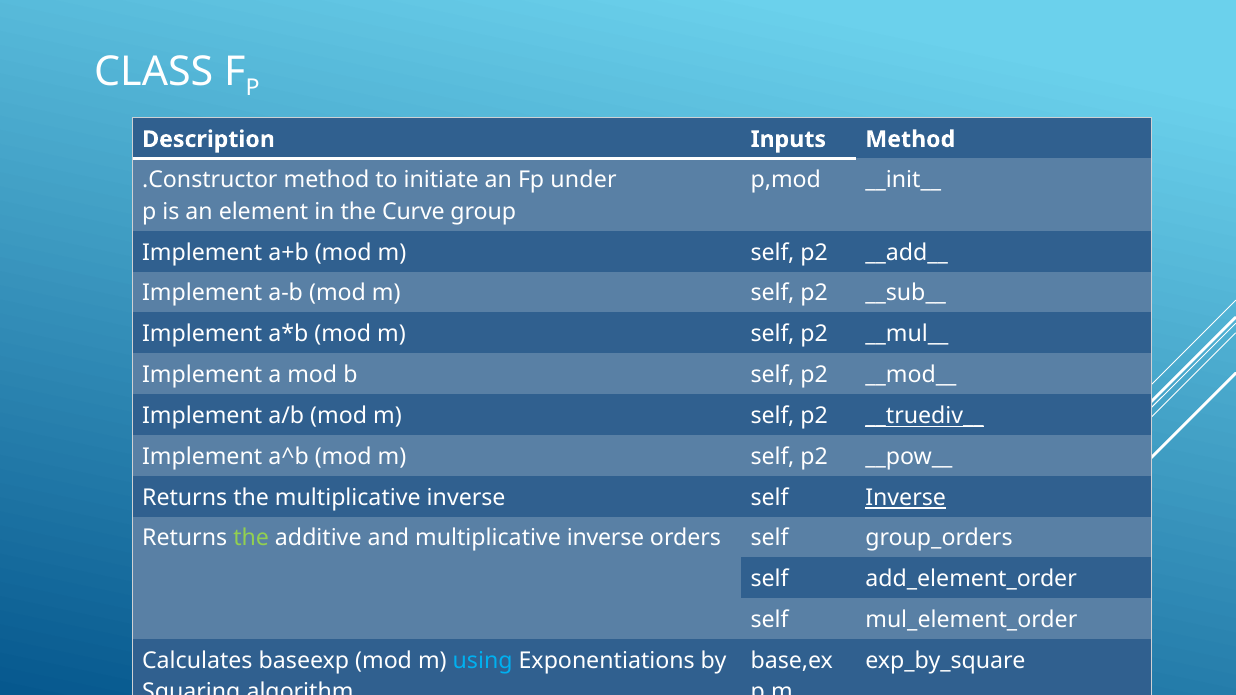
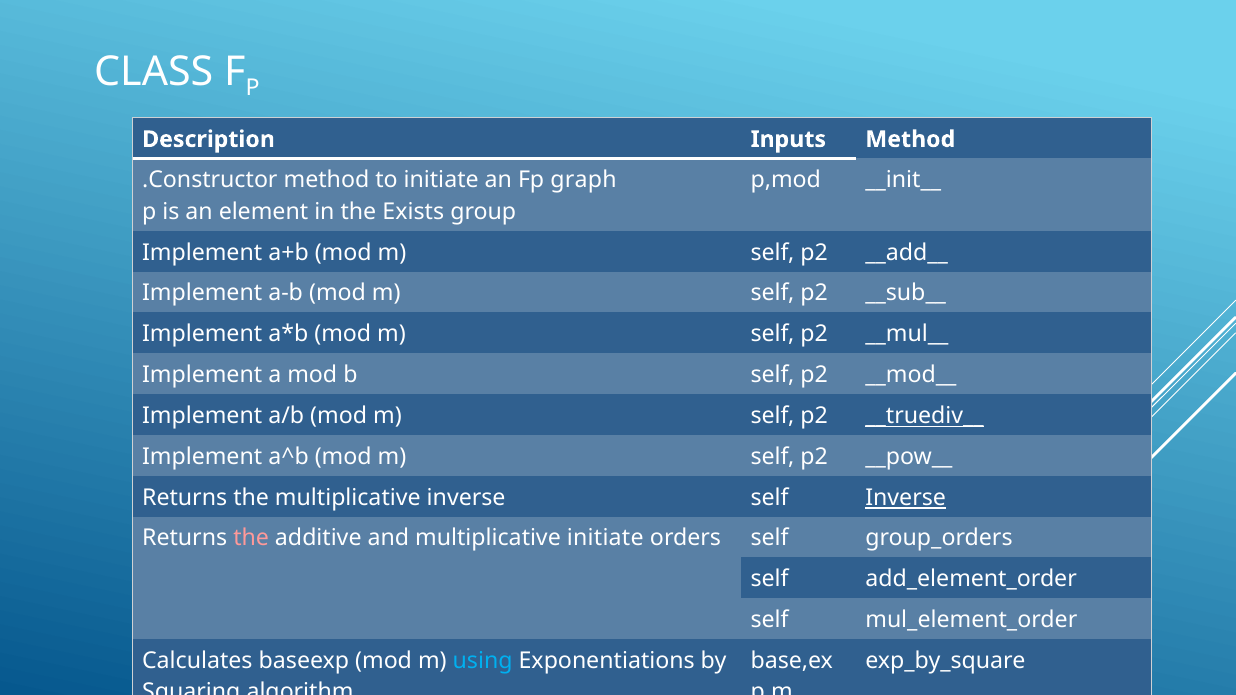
under: under -> graph (584, 180)
Curve: Curve -> Exists (413, 212)
the colour: light green -> pink (251, 538)
and multiplicative inverse: inverse -> initiate (605, 538)
